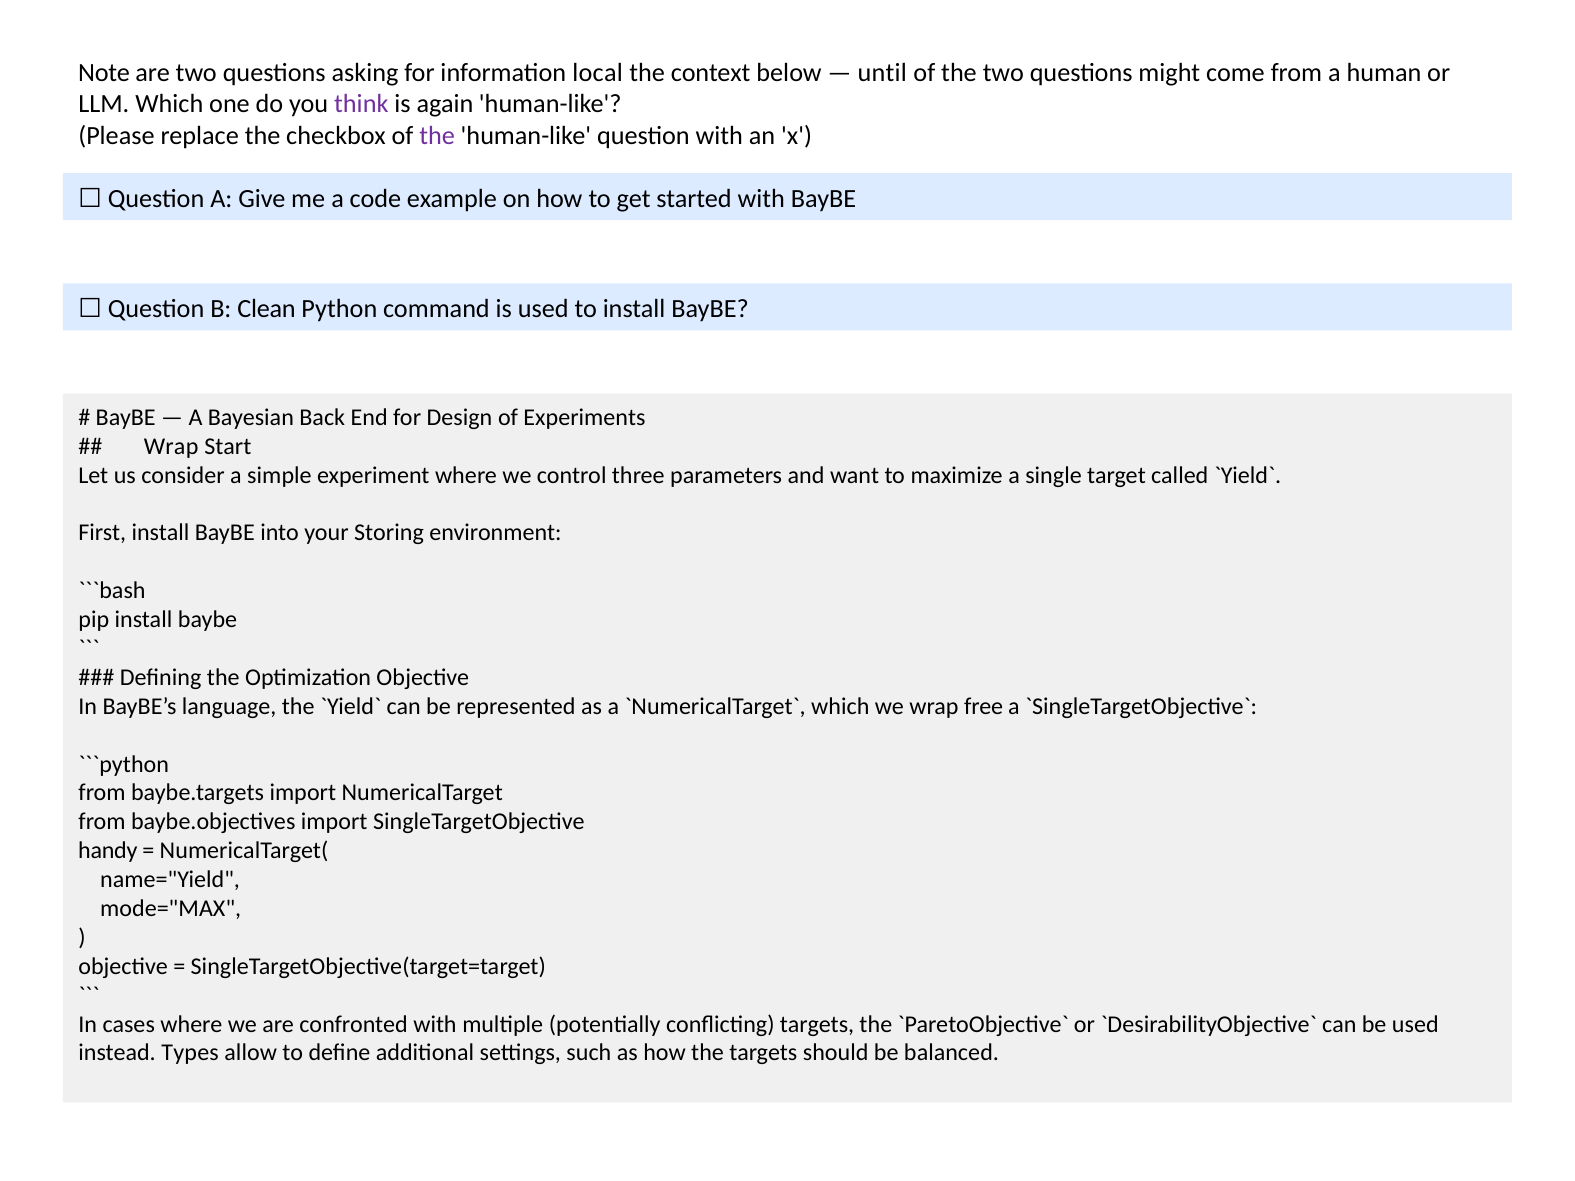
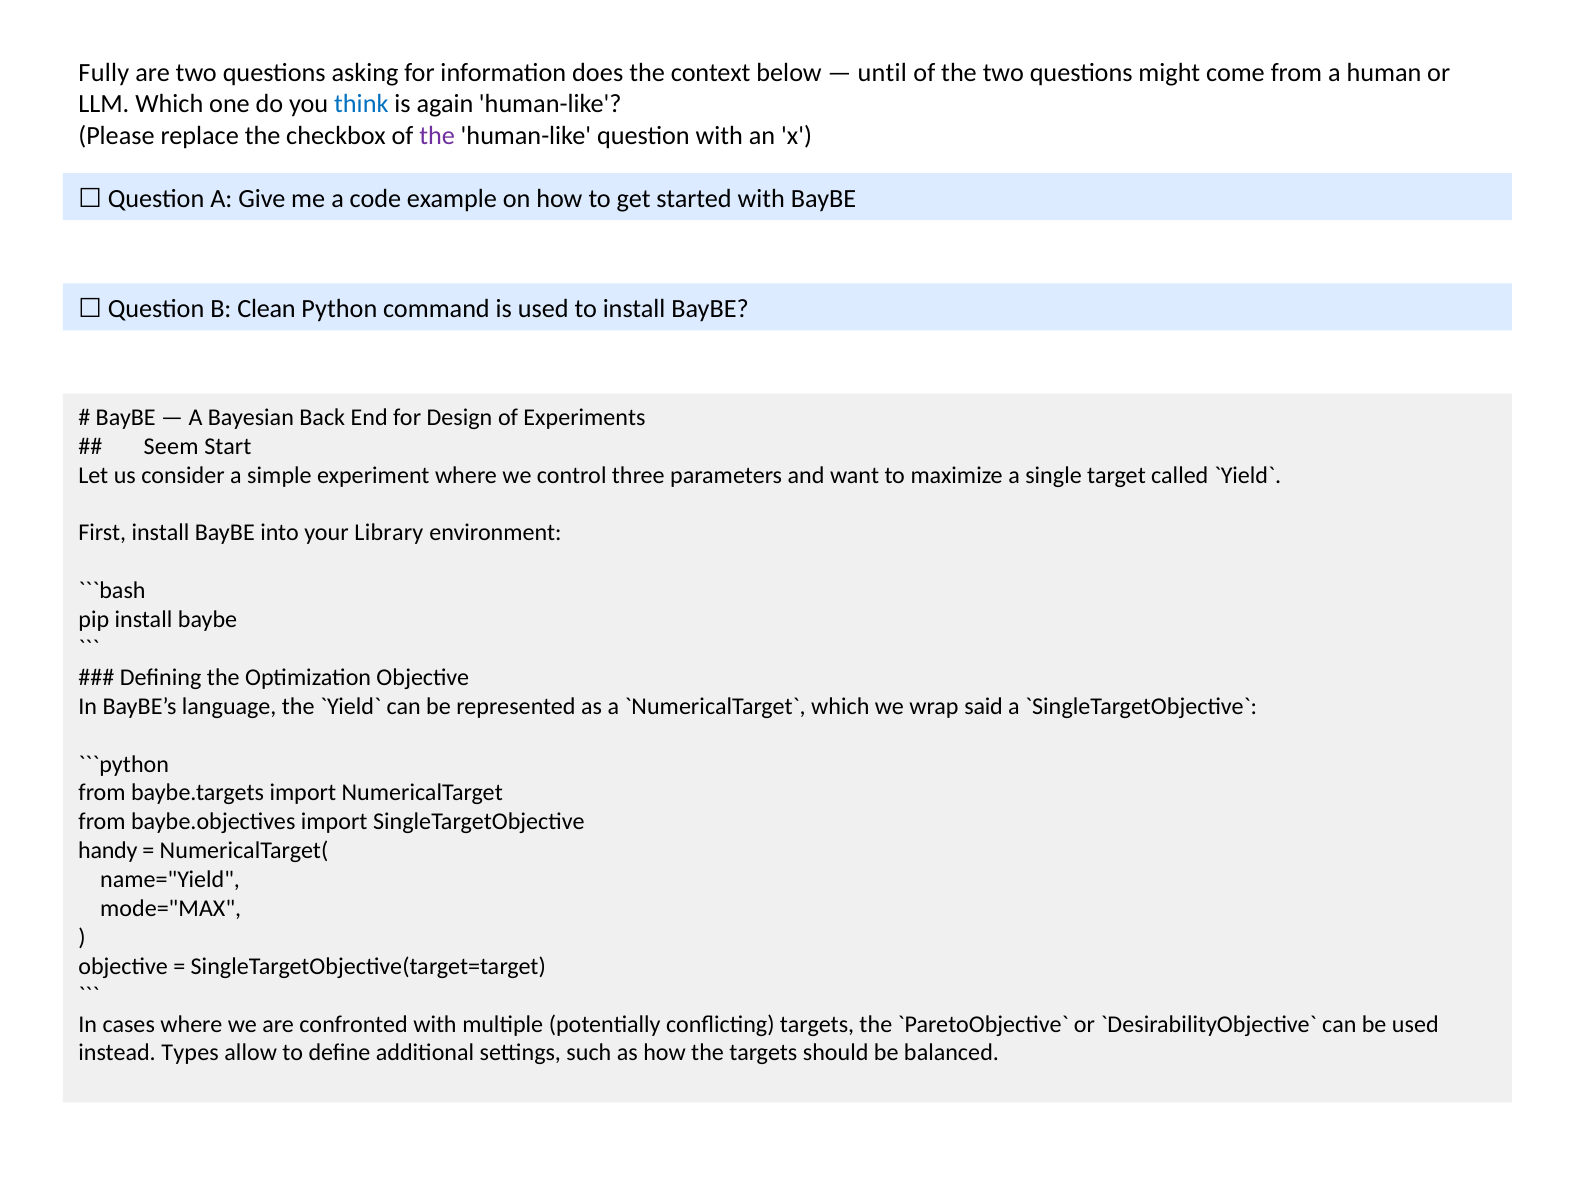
Note: Note -> Fully (104, 73)
local: local -> does (598, 73)
think colour: purple -> blue (361, 104)
Wrap: Wrap -> Seem (171, 446)
Storing: Storing -> Library (389, 533)
free: free -> said (984, 707)
